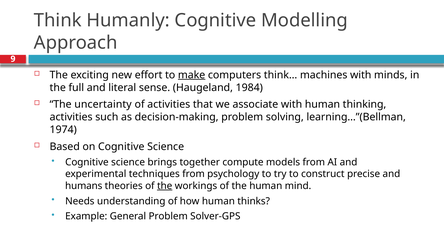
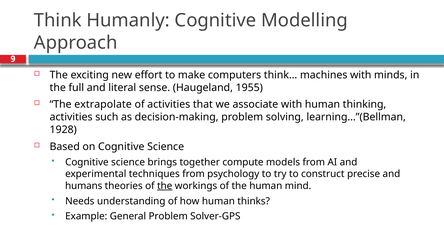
make underline: present -> none (192, 75)
1984: 1984 -> 1955 (249, 87)
uncertainty: uncertainty -> extrapolate (103, 104)
1974: 1974 -> 1928 (63, 130)
